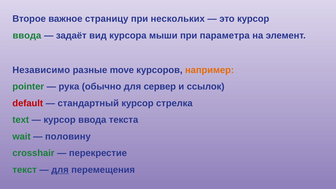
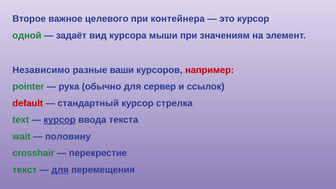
страницу: страницу -> целевого (107, 19)
нескольких: нескольких -> контейнера (178, 19)
ввода: ввода -> одной (27, 35)
параметра: параметра -> значениям (225, 35)
move: move -> ваши (122, 70)
например colour: orange -> red (210, 70)
курсор underline: none -> present (60, 120)
